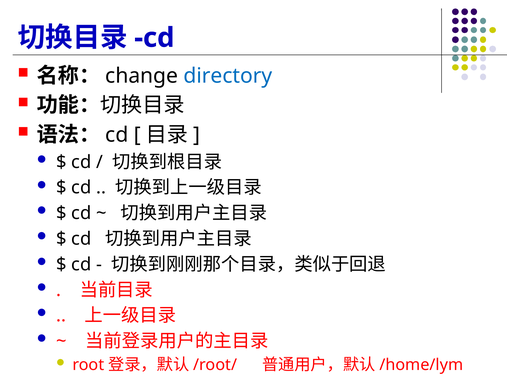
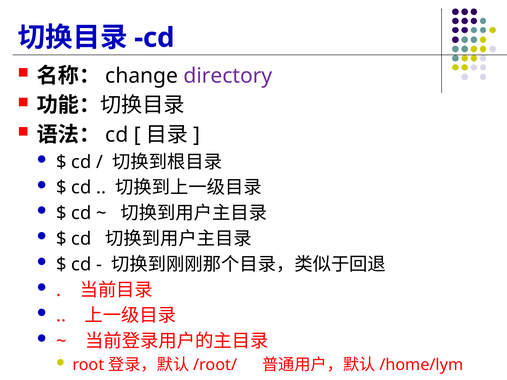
directory colour: blue -> purple (228, 76)
